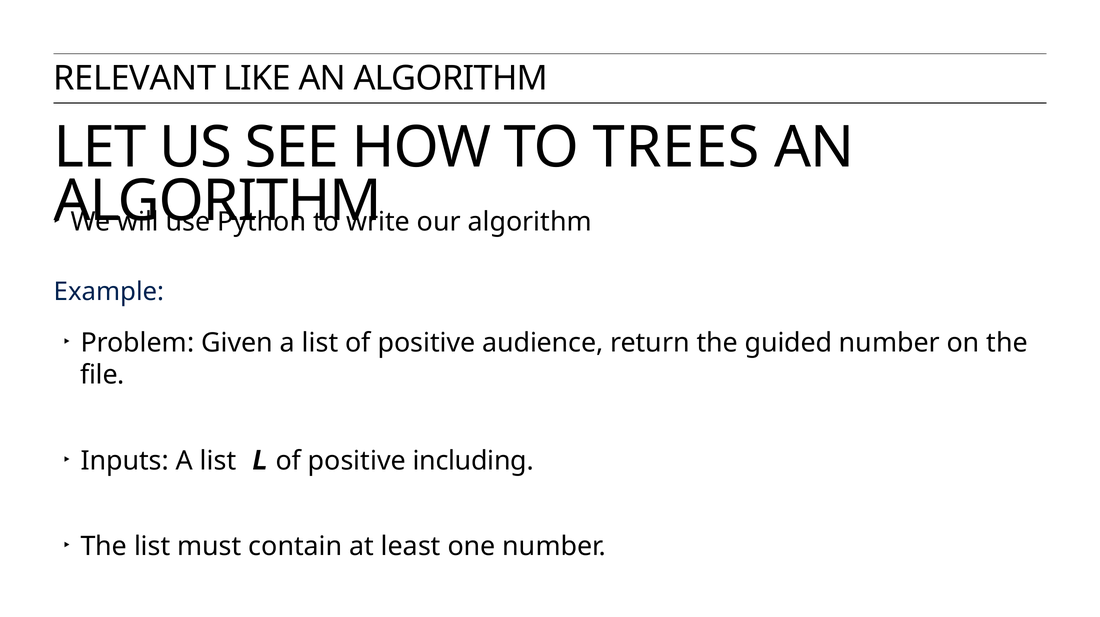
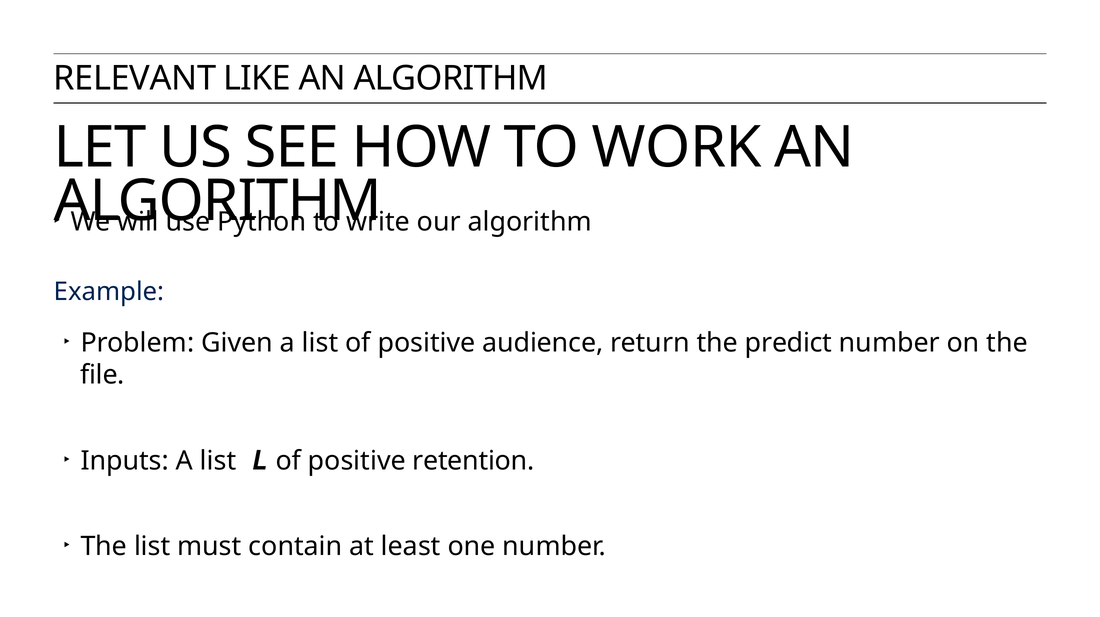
TREES: TREES -> WORK (677, 148)
guided: guided -> predict (789, 343)
including: including -> retention (473, 461)
